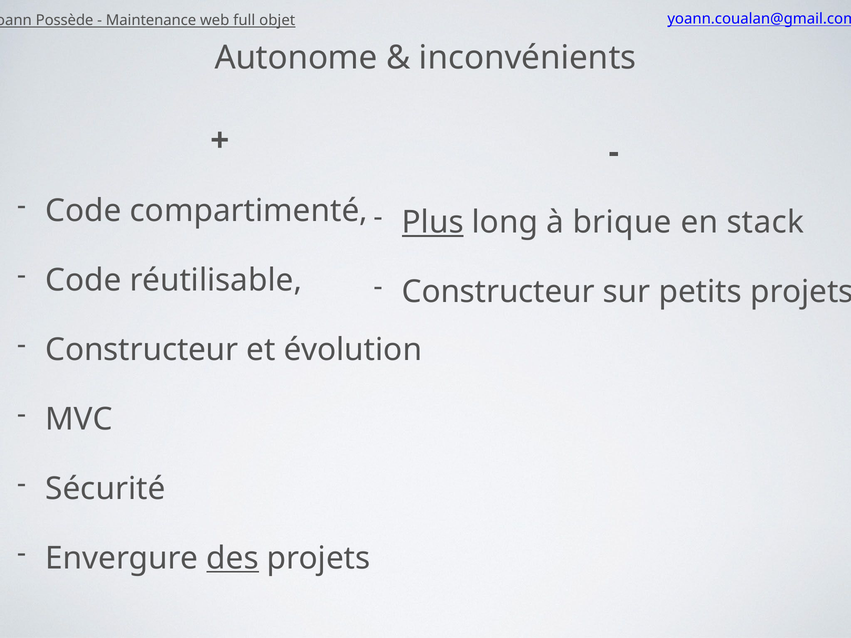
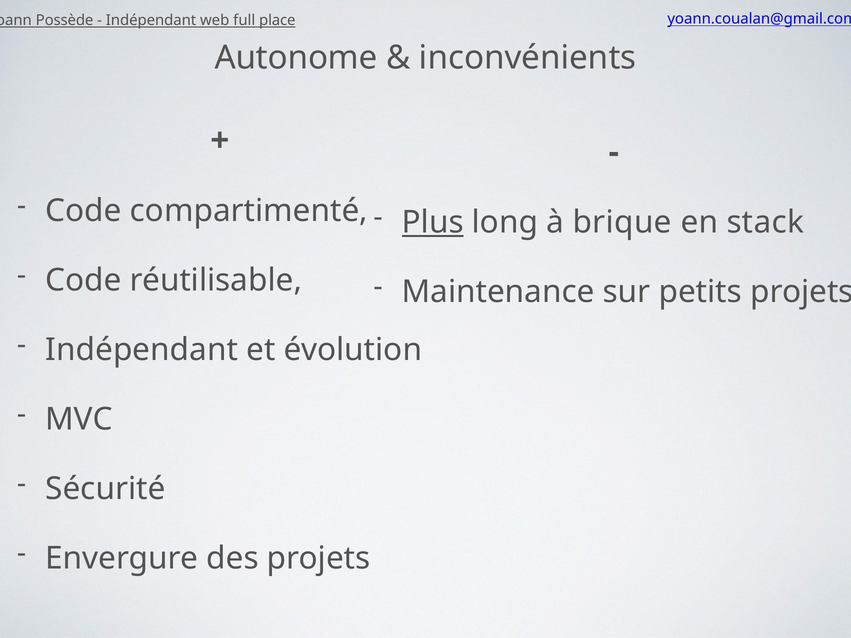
Maintenance: Maintenance -> Indépendant (151, 20)
objet: objet -> place (277, 20)
Constructeur: Constructeur -> Maintenance (498, 292)
Constructeur: Constructeur -> Indépendant (142, 350)
des underline: present -> none (233, 558)
